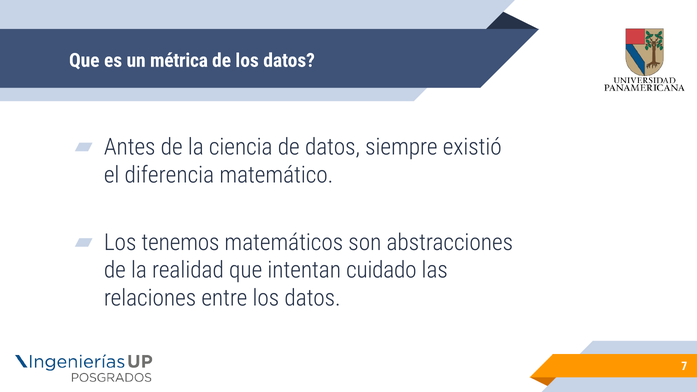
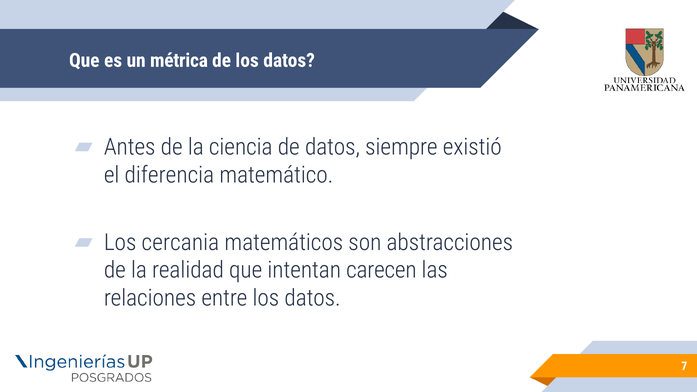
tenemos: tenemos -> cercania (180, 242)
cuidado: cuidado -> carecen (381, 270)
